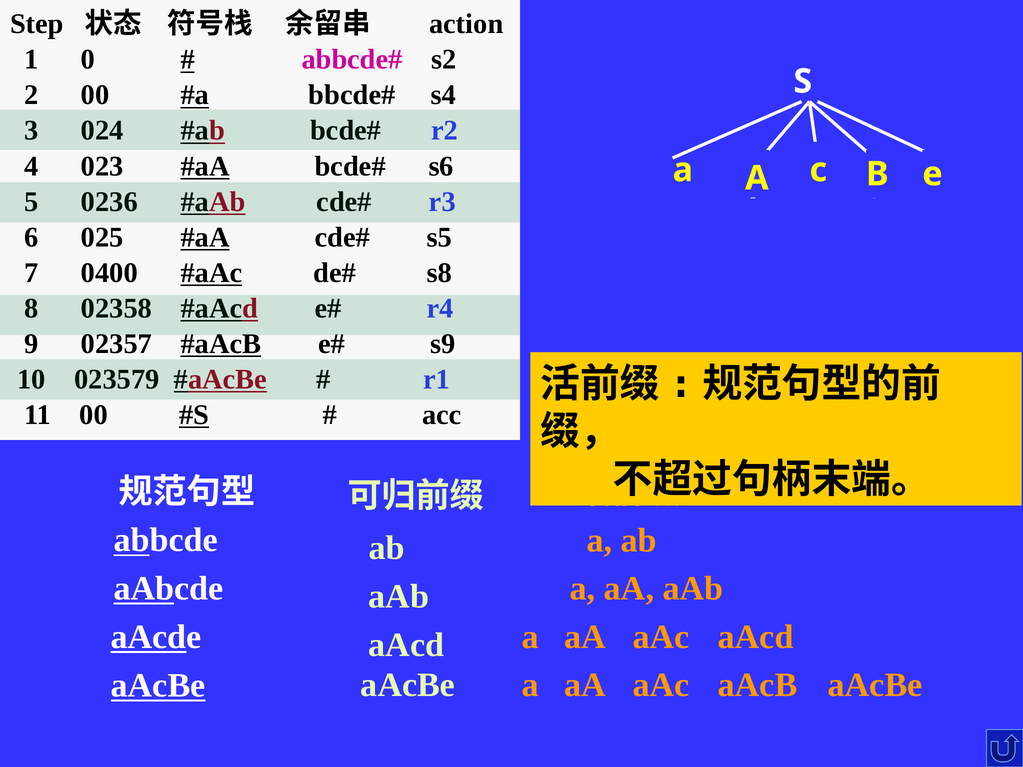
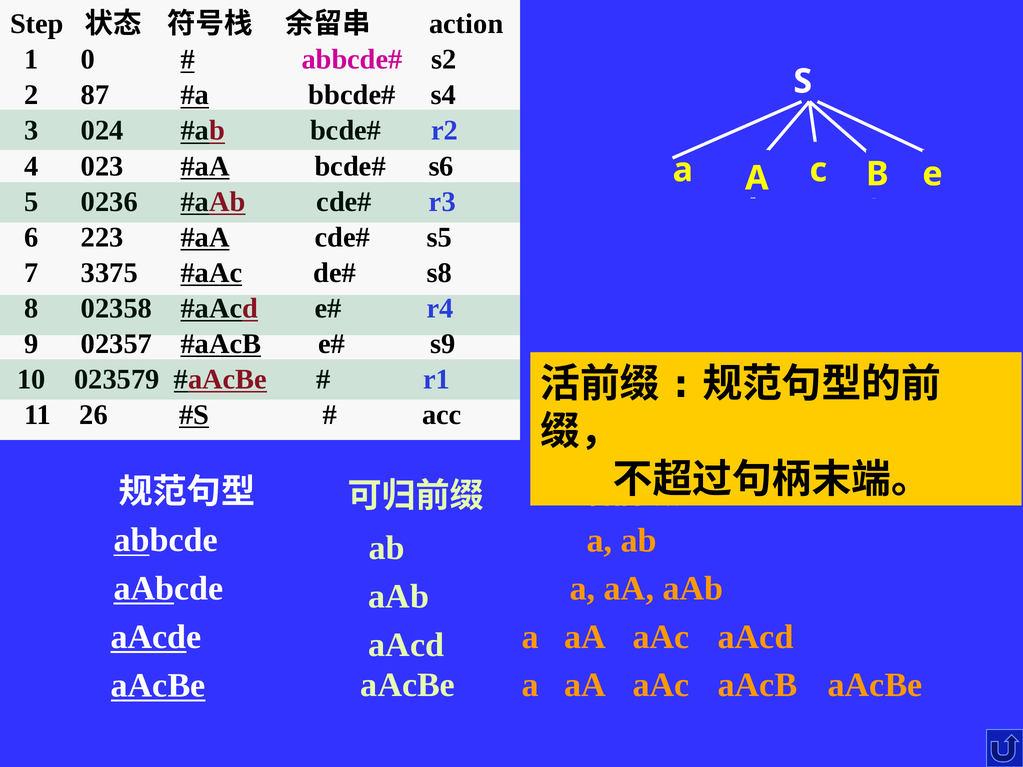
2 00: 00 -> 87 (95, 95)
025: 025 -> 223 (102, 237)
0400: 0400 -> 3375 (109, 273)
11 00: 00 -> 26 (94, 415)
